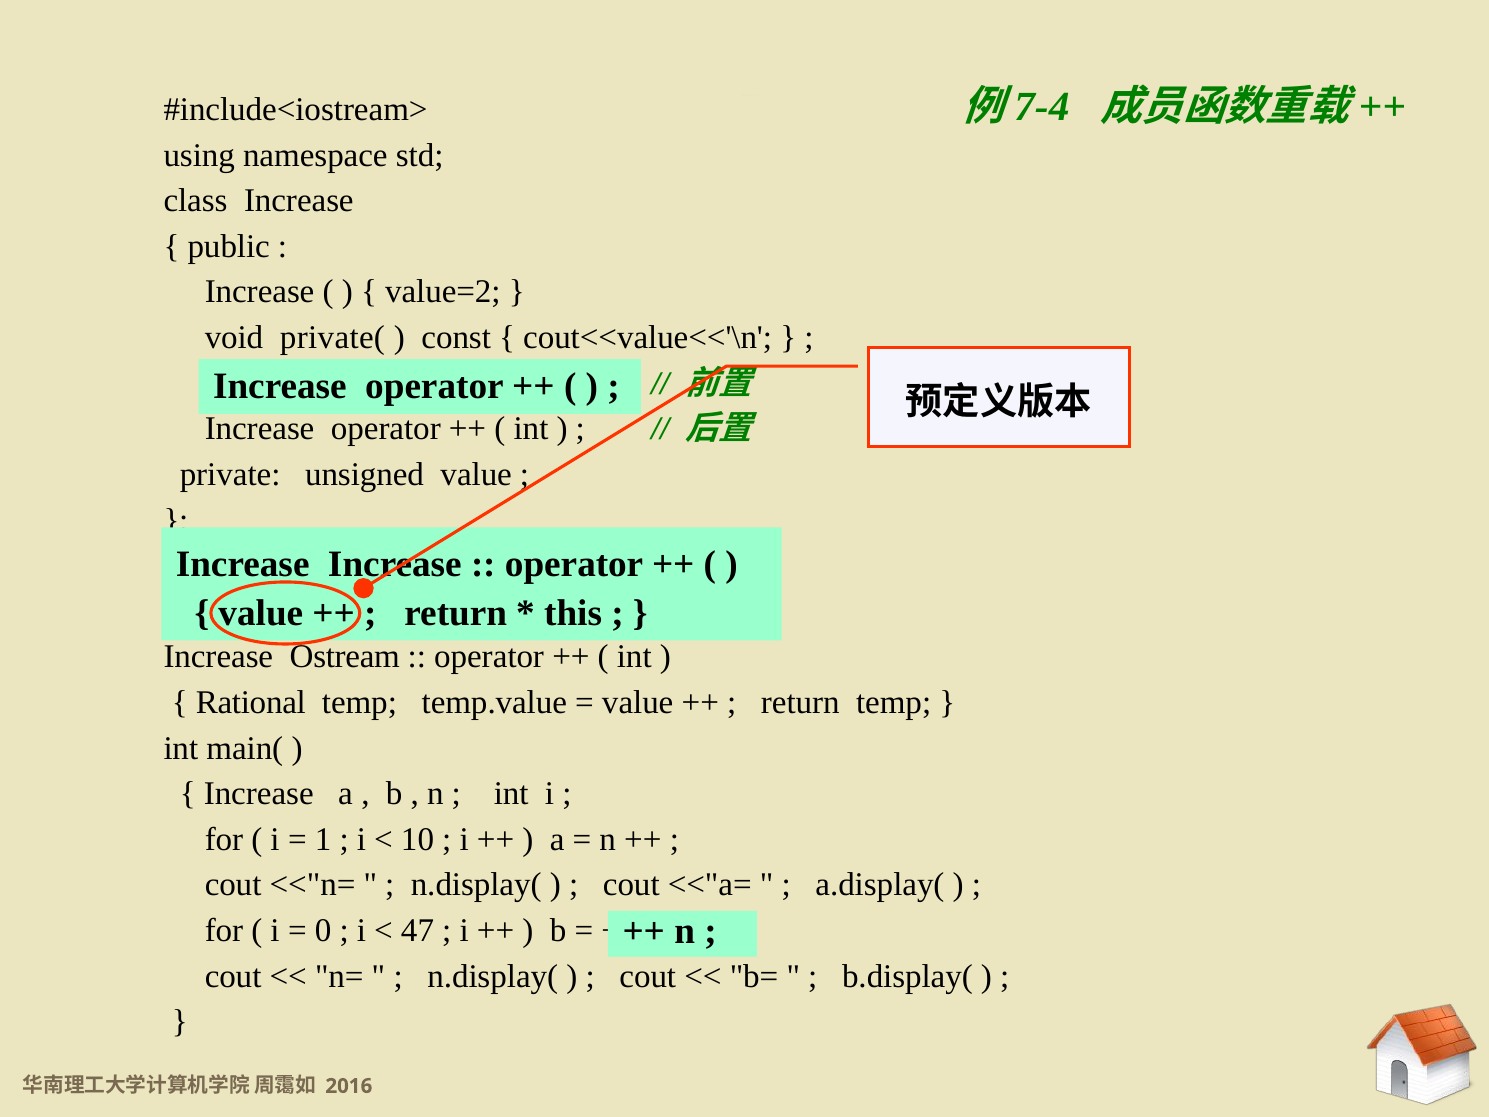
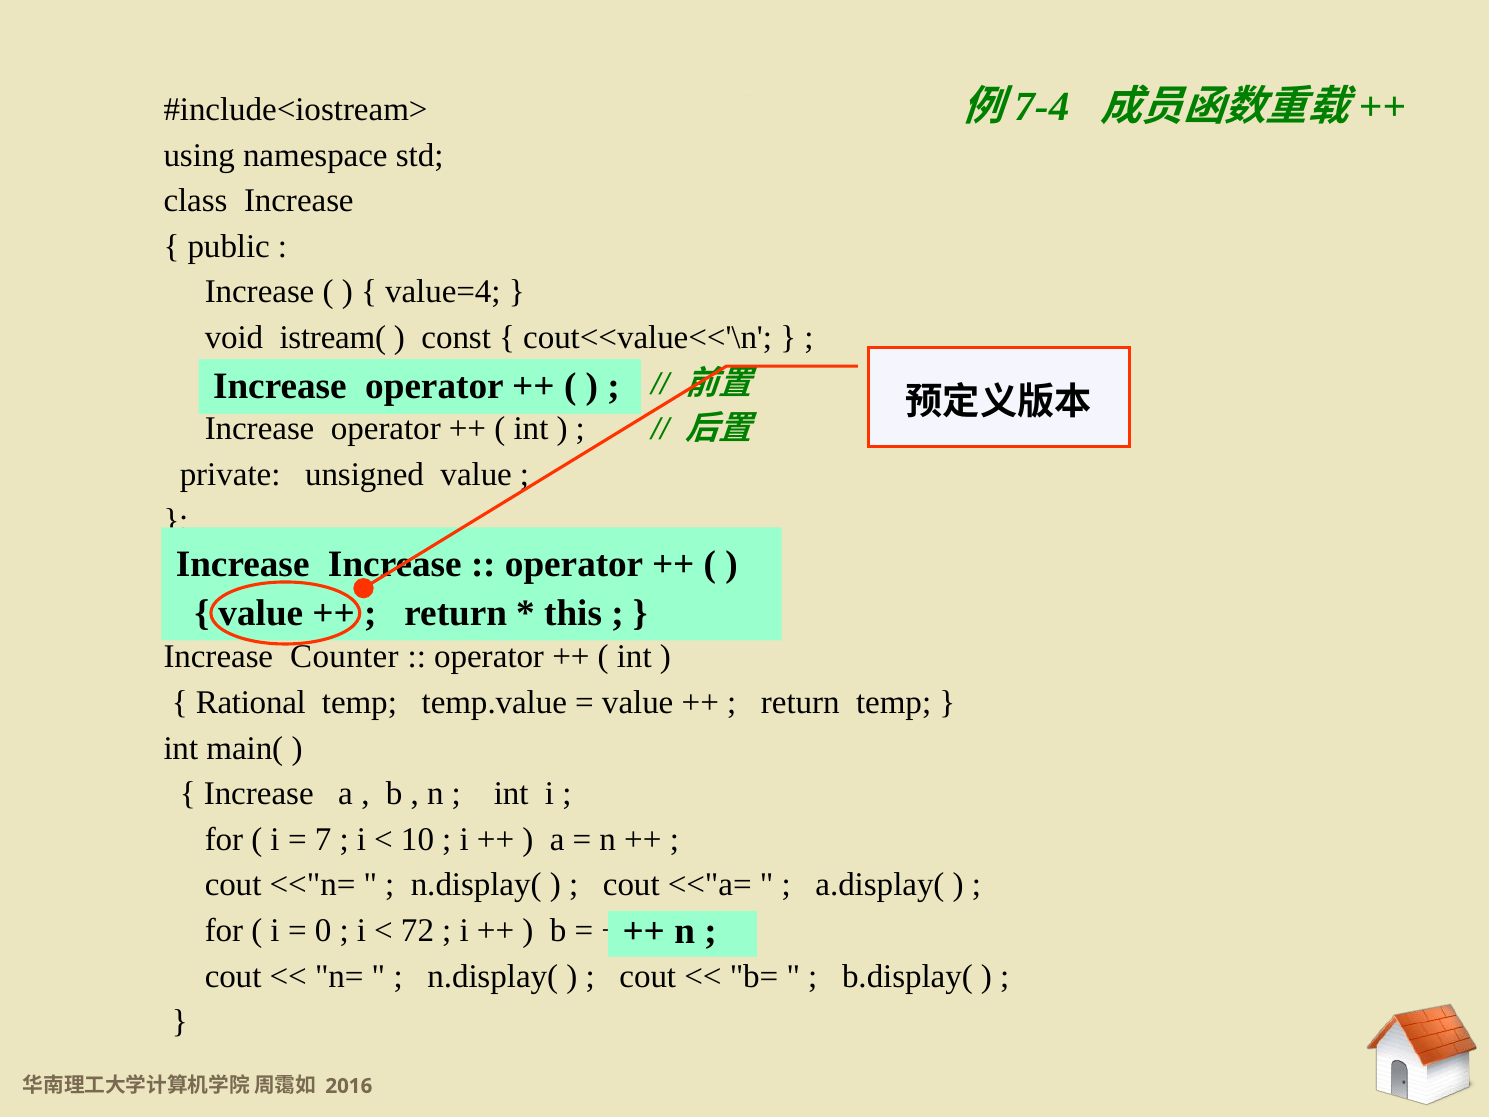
value=2: value=2 -> value=4 (443, 292)
private(: private( -> istream( (333, 338)
Ostream: Ostream -> Counter (344, 657)
1: 1 -> 7 (323, 839)
47: 47 -> 72 (418, 930)
